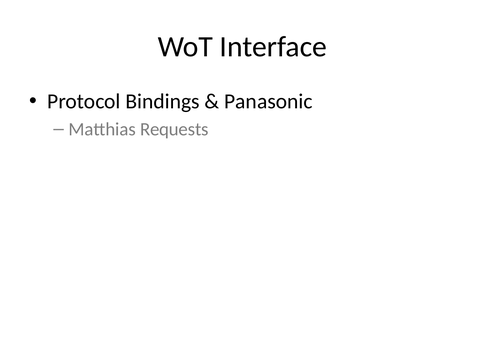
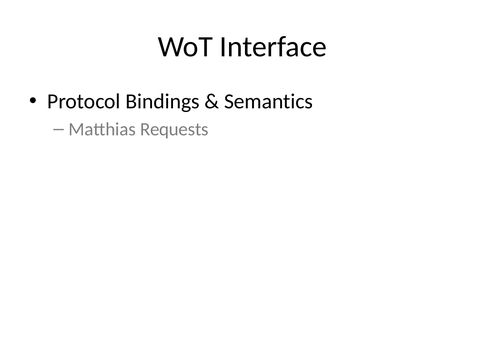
Panasonic: Panasonic -> Semantics (268, 102)
